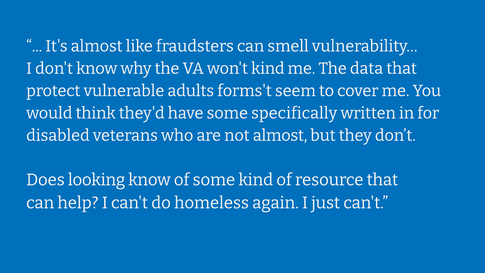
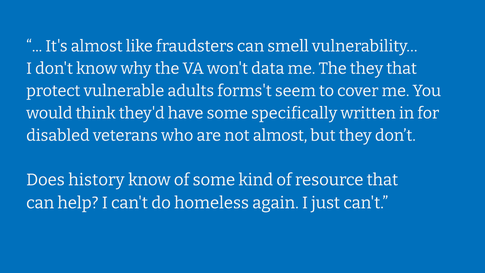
won't kind: kind -> data (268, 68)
The data: data -> they (367, 68)
looking: looking -> history (96, 180)
